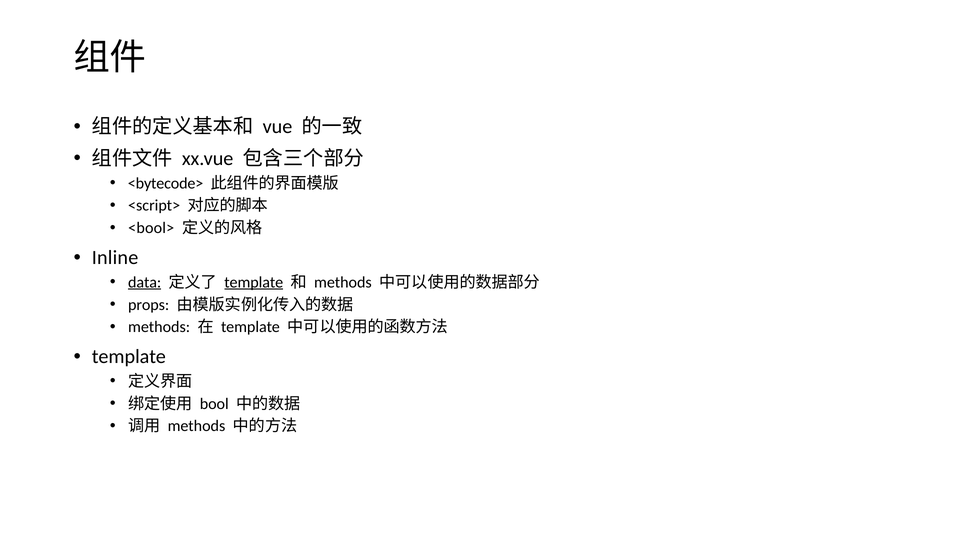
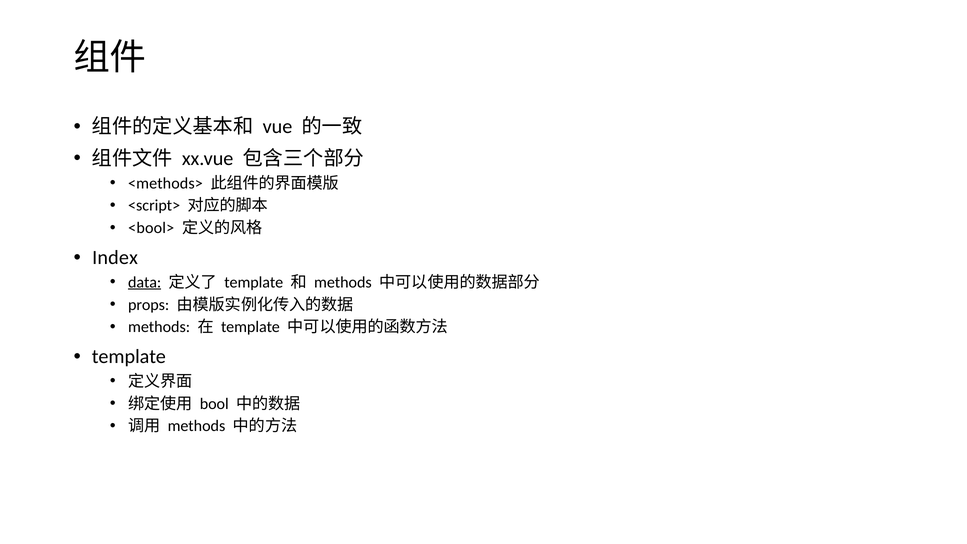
<bytecode>: <bytecode> -> <methods> (165, 183)
Inline: Inline -> Index (115, 258)
template underline: present -> none (254, 282)
